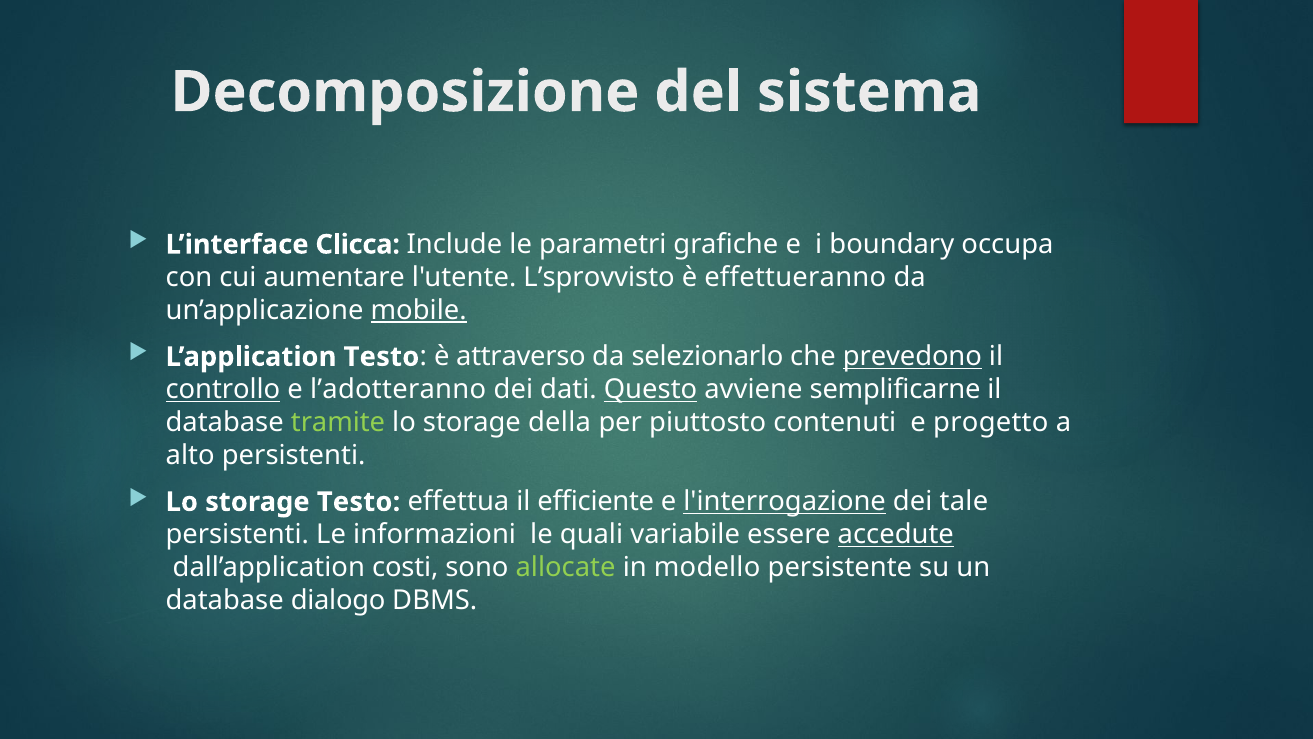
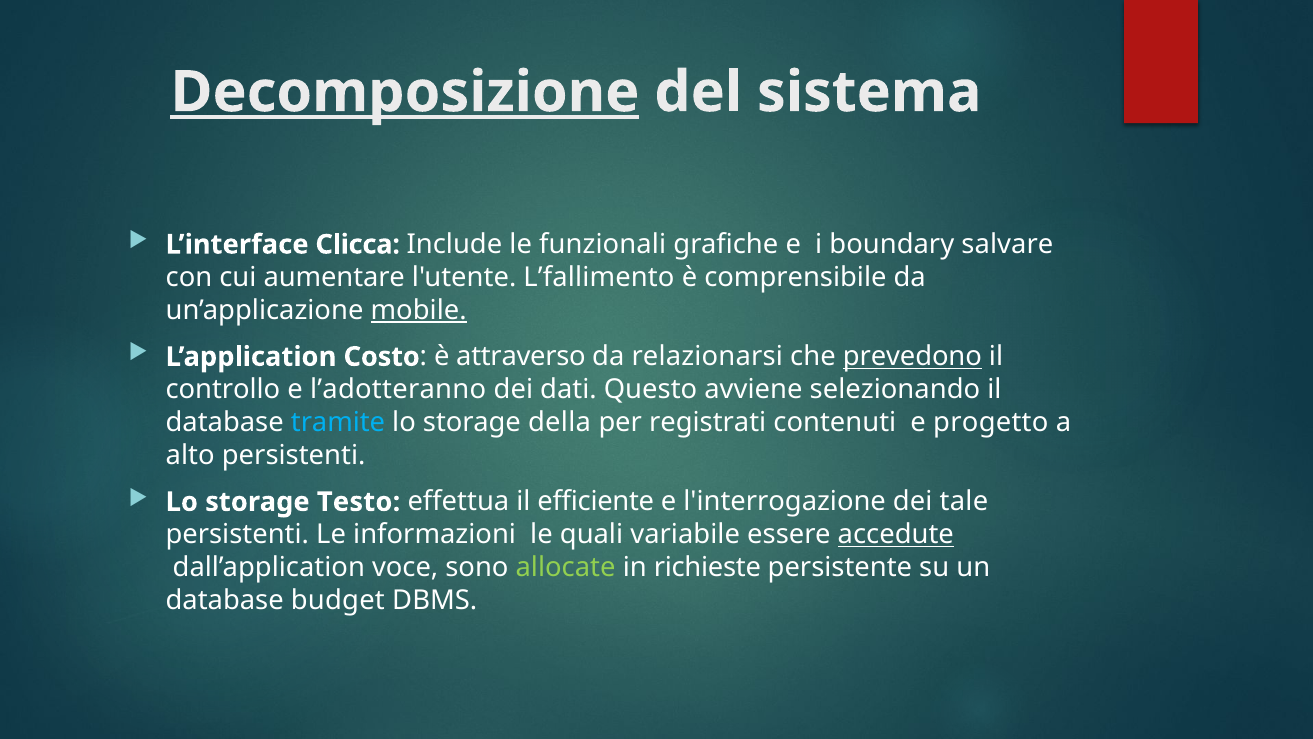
Decomposizione underline: none -> present (405, 92)
parametri: parametri -> funzionali (603, 244)
occupa: occupa -> salvare (1007, 244)
L’sprovvisto: L’sprovvisto -> L’fallimento (599, 277)
effettueranno: effettueranno -> comprensibile (795, 277)
L’application Testo: Testo -> Costo (382, 357)
selezionarlo: selezionarlo -> relazionarsi (707, 357)
controllo underline: present -> none (223, 389)
Questo underline: present -> none (651, 389)
semplificarne: semplificarne -> selezionando (895, 389)
tramite colour: light green -> light blue (338, 422)
piuttosto: piuttosto -> registrati (708, 422)
l'interrogazione underline: present -> none (785, 502)
costi: costi -> voce (405, 567)
modello: modello -> richieste (707, 567)
dialogo: dialogo -> budget (338, 600)
